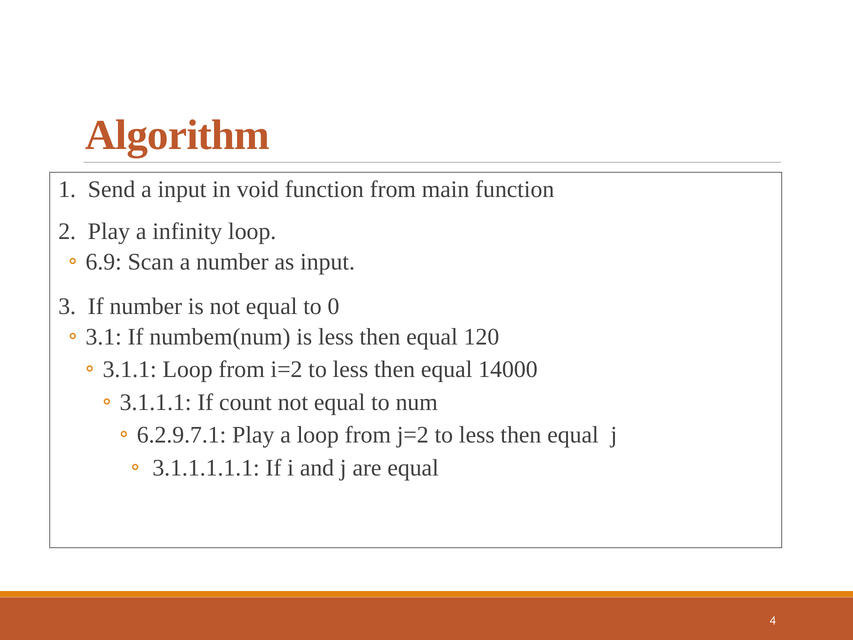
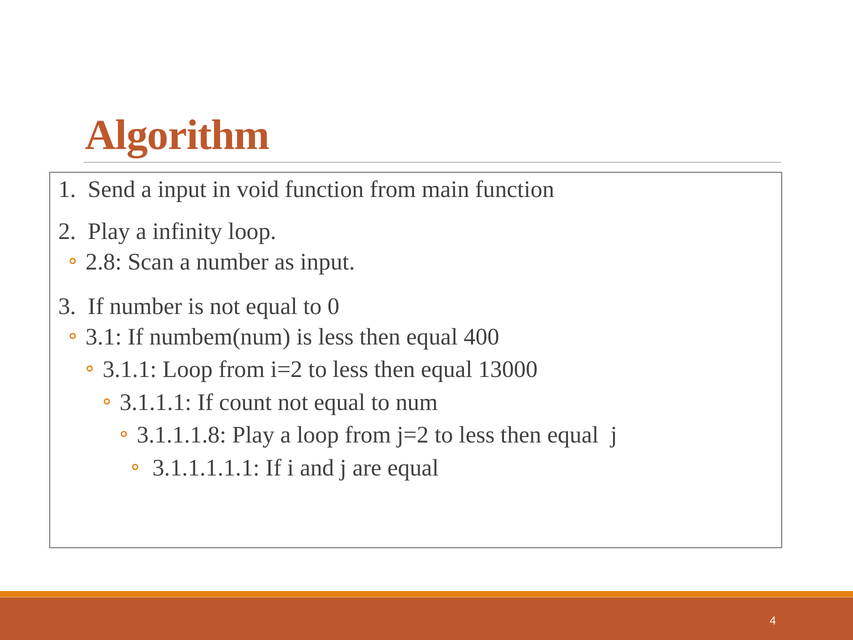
6.9: 6.9 -> 2.8 (104, 262)
120: 120 -> 400 (481, 337)
14000: 14000 -> 13000 (508, 369)
6.2.9.7.1: 6.2.9.7.1 -> 3.1.1.1.8 (182, 435)
